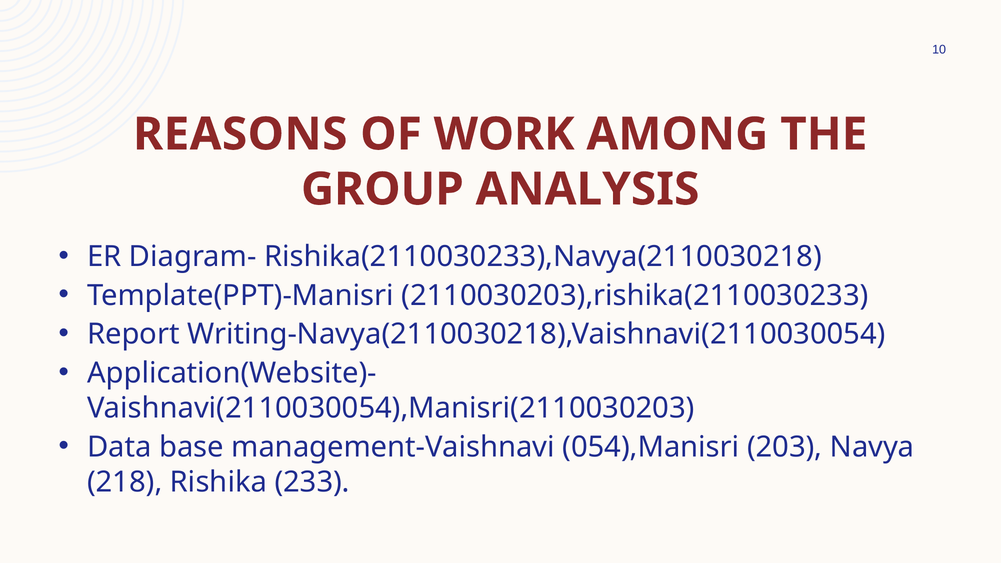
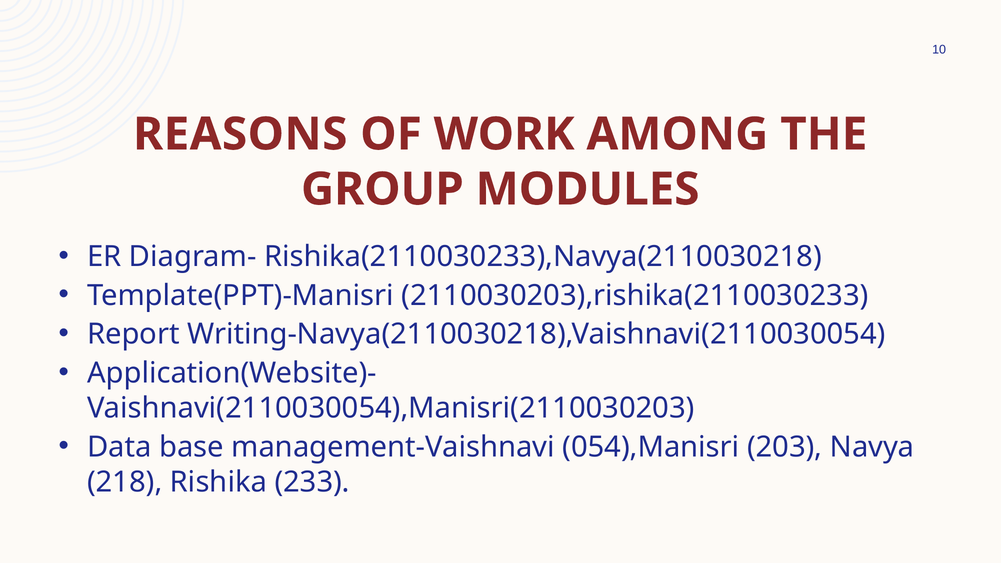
ANALYSIS: ANALYSIS -> MODULES (588, 189)
